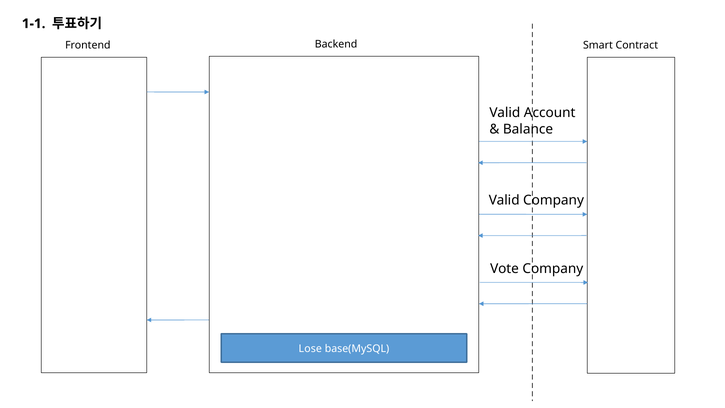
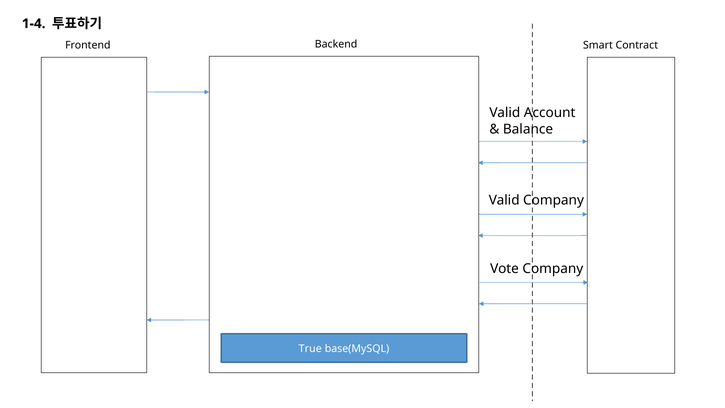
1-1: 1-1 -> 1-4 (34, 24)
Lose: Lose -> True (310, 349)
